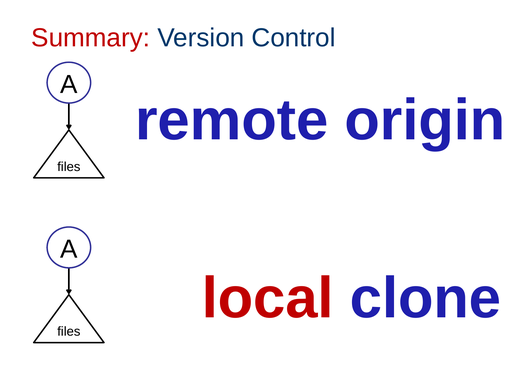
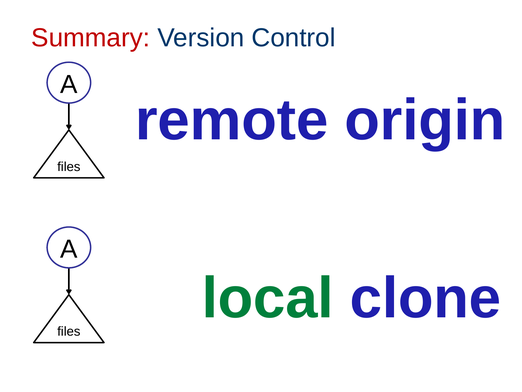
local colour: red -> green (268, 298)
